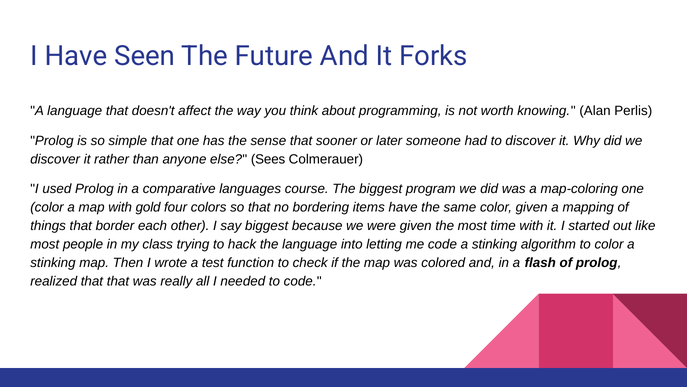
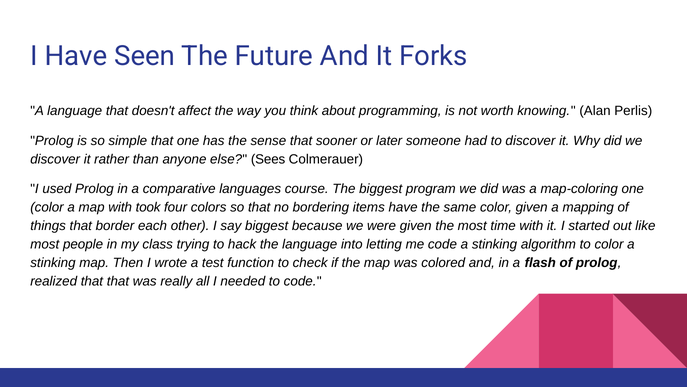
gold: gold -> took (148, 207)
